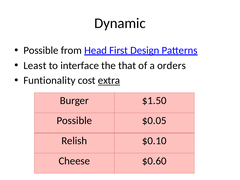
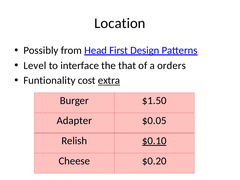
Dynamic: Dynamic -> Location (120, 23)
Possible: Possible -> Possibly (41, 50)
Least: Least -> Level (35, 66)
Possible: Possible -> Adapter (74, 121)
$0.10 underline: none -> present (154, 141)
$0.60: $0.60 -> $0.20 (154, 161)
